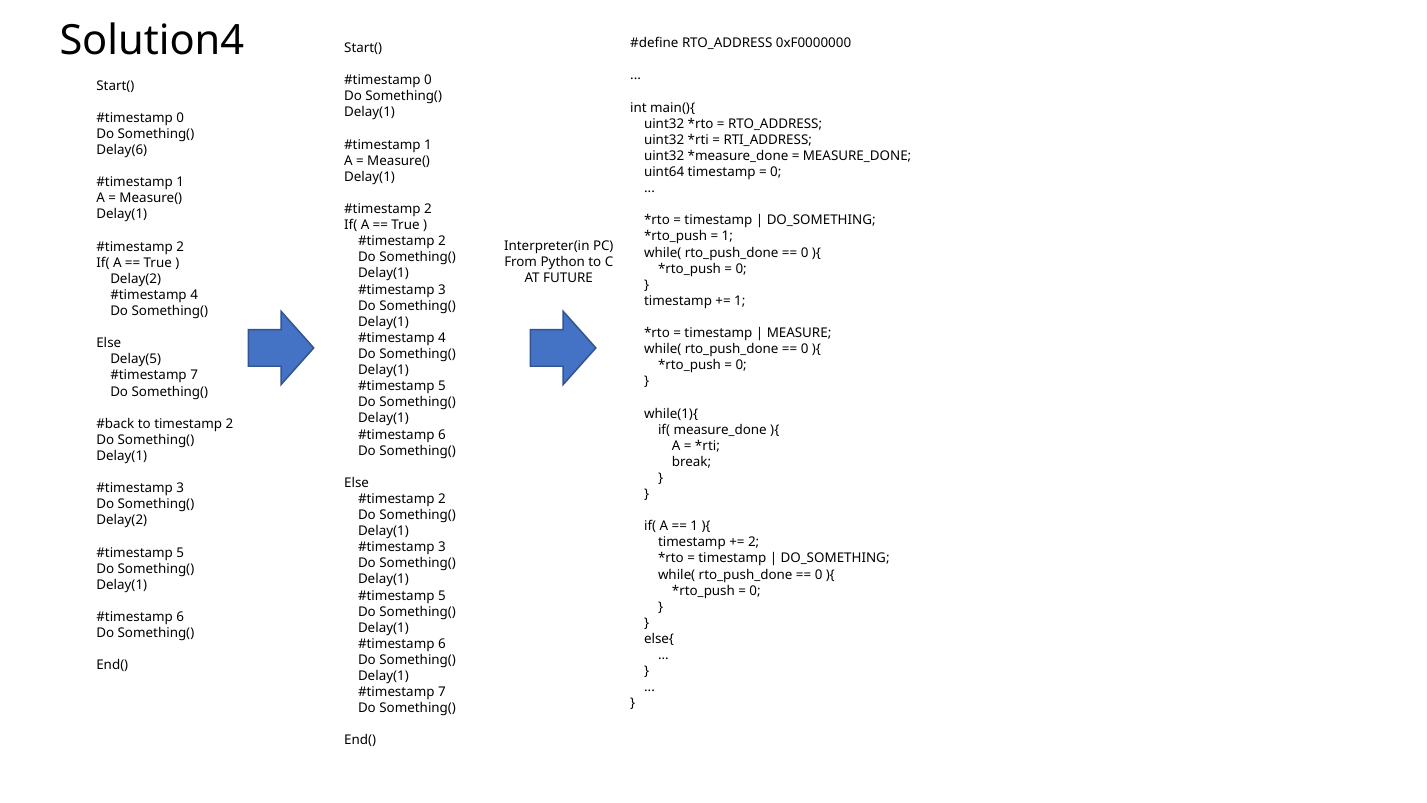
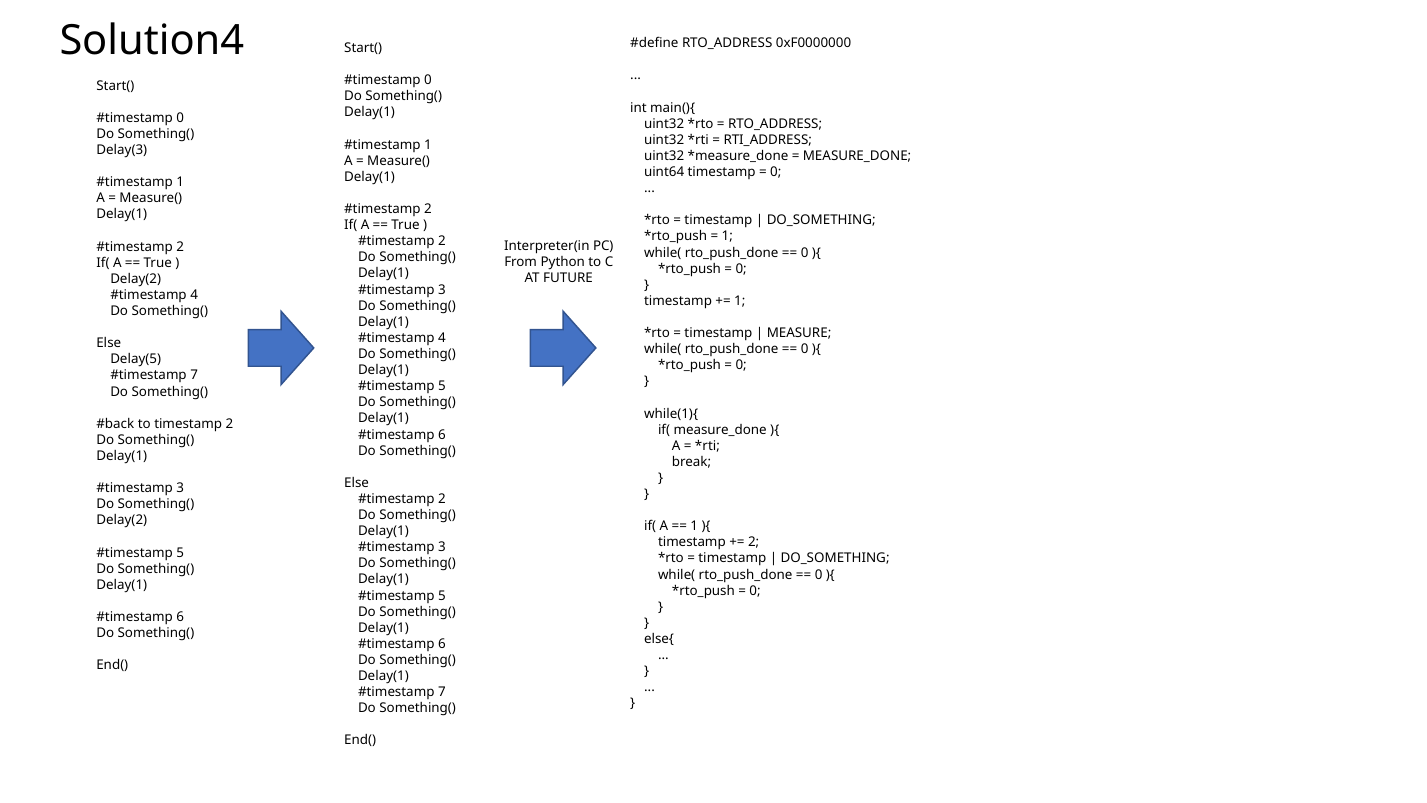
Delay(6: Delay(6 -> Delay(3 (122, 150)
